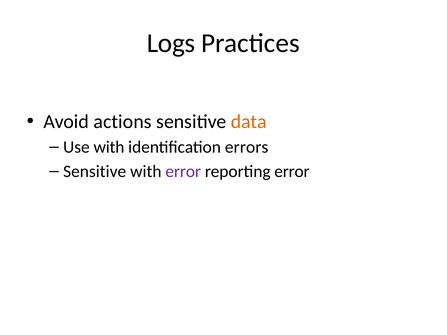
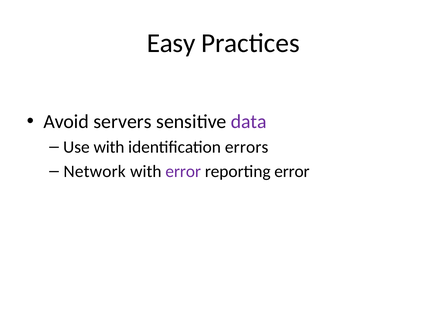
Logs: Logs -> Easy (171, 43)
actions: actions -> servers (123, 122)
data colour: orange -> purple (249, 122)
Sensitive: Sensitive -> Network (95, 172)
